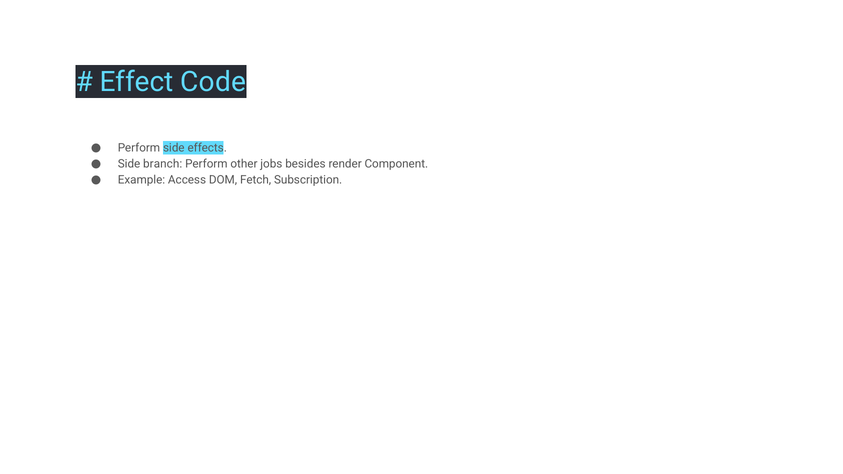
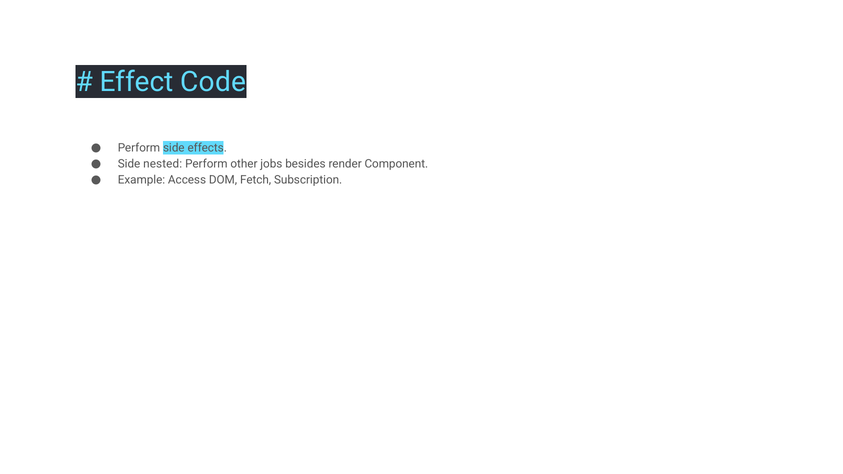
branch: branch -> nested (163, 164)
